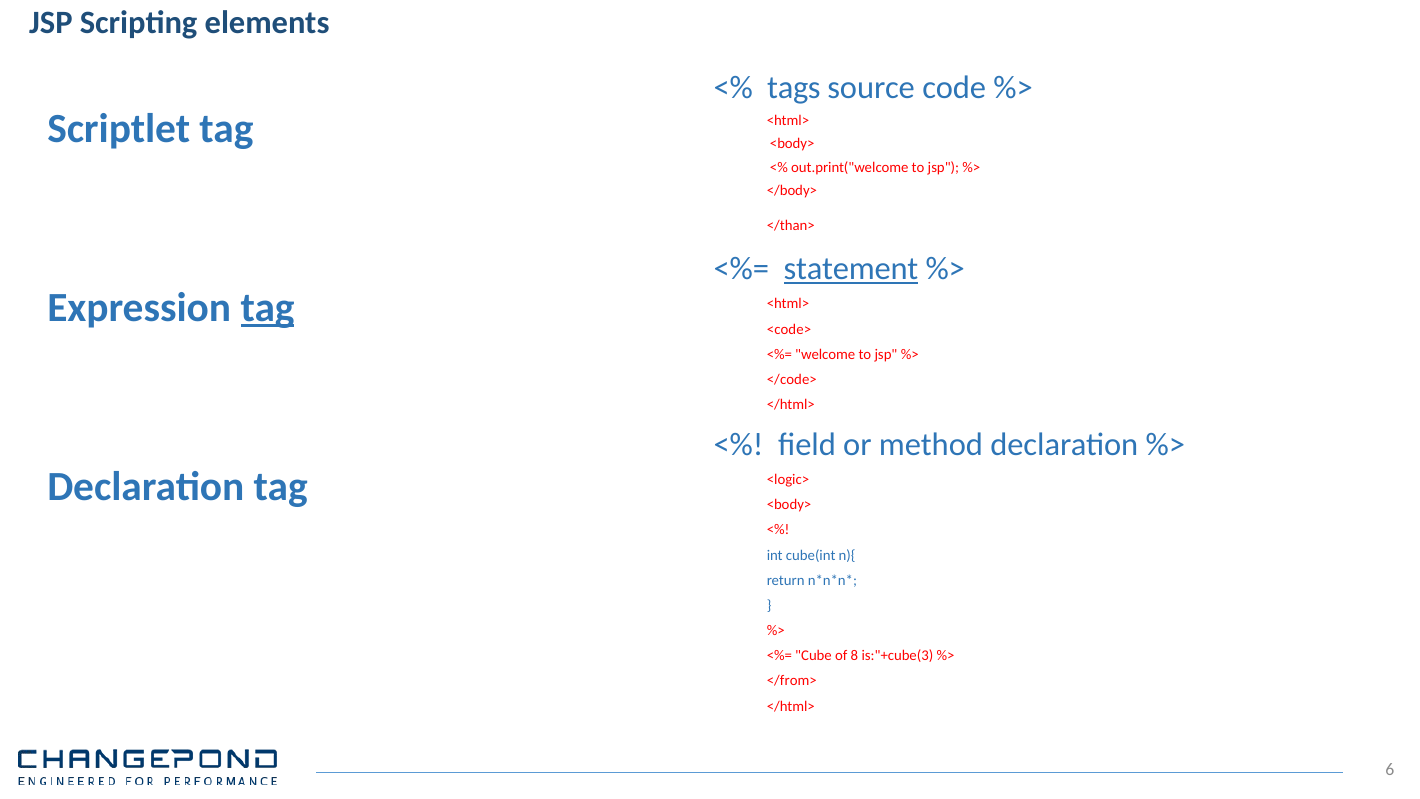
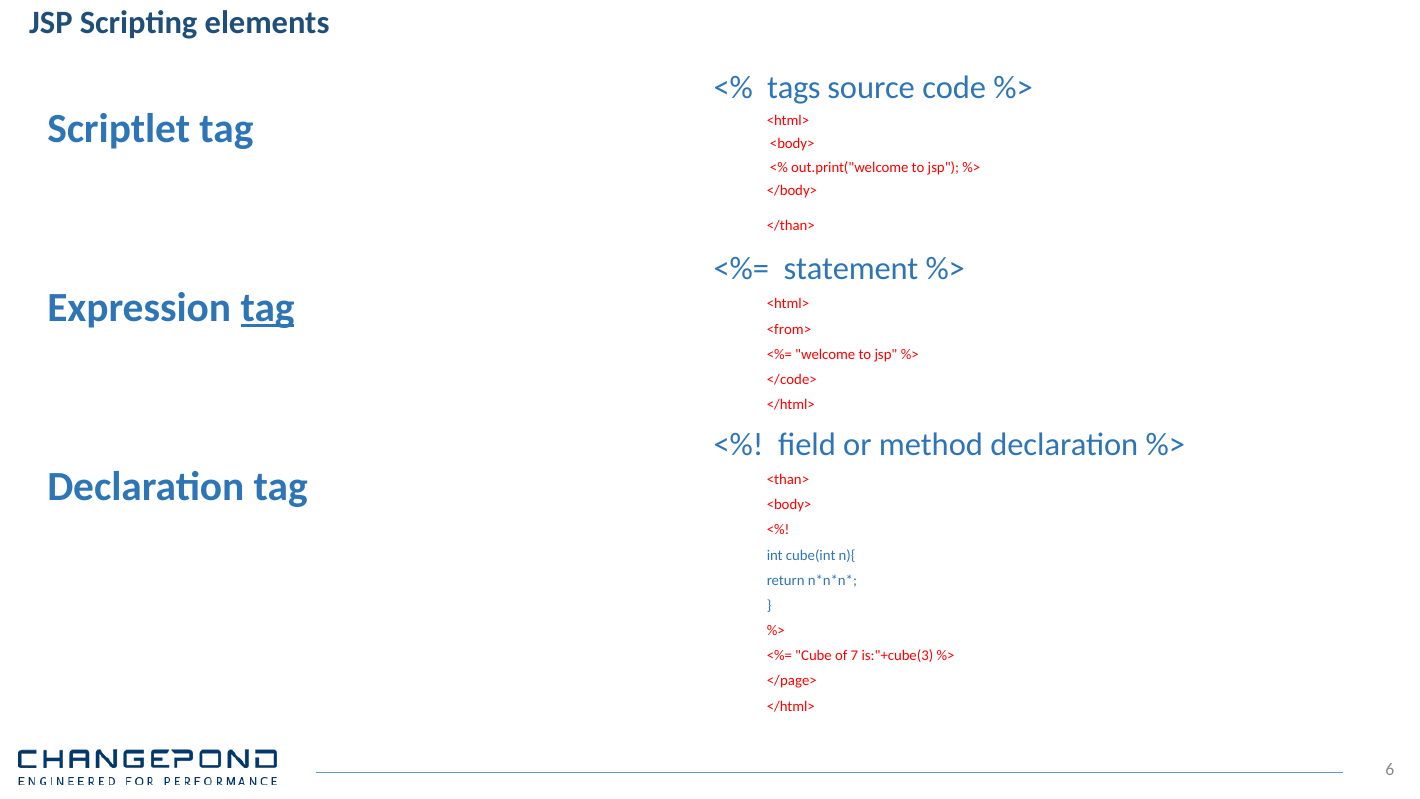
statement underline: present -> none (851, 269)
<code>: <code> -> <from> (789, 329)
<logic>: <logic> -> <than> (788, 480)
8: 8 -> 7 (854, 656)
</from>: </from> -> </page> (792, 681)
